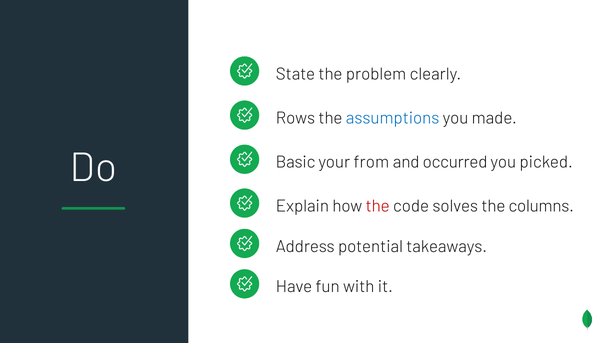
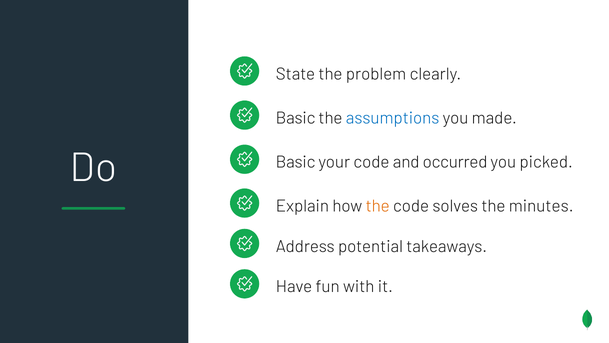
Rows: Rows -> Basic (296, 118)
your from: from -> code (371, 162)
the colour: red -> orange (378, 206)
columns: columns -> minutes (541, 206)
